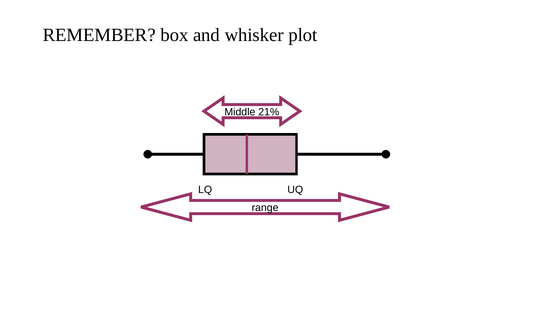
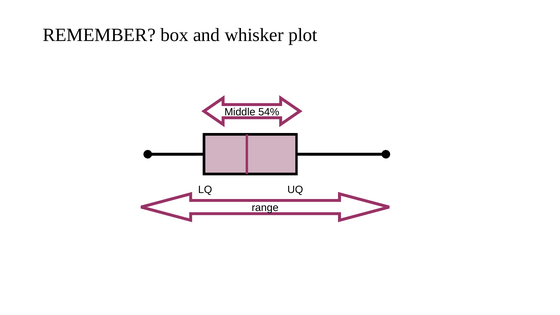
21%: 21% -> 54% (269, 112)
